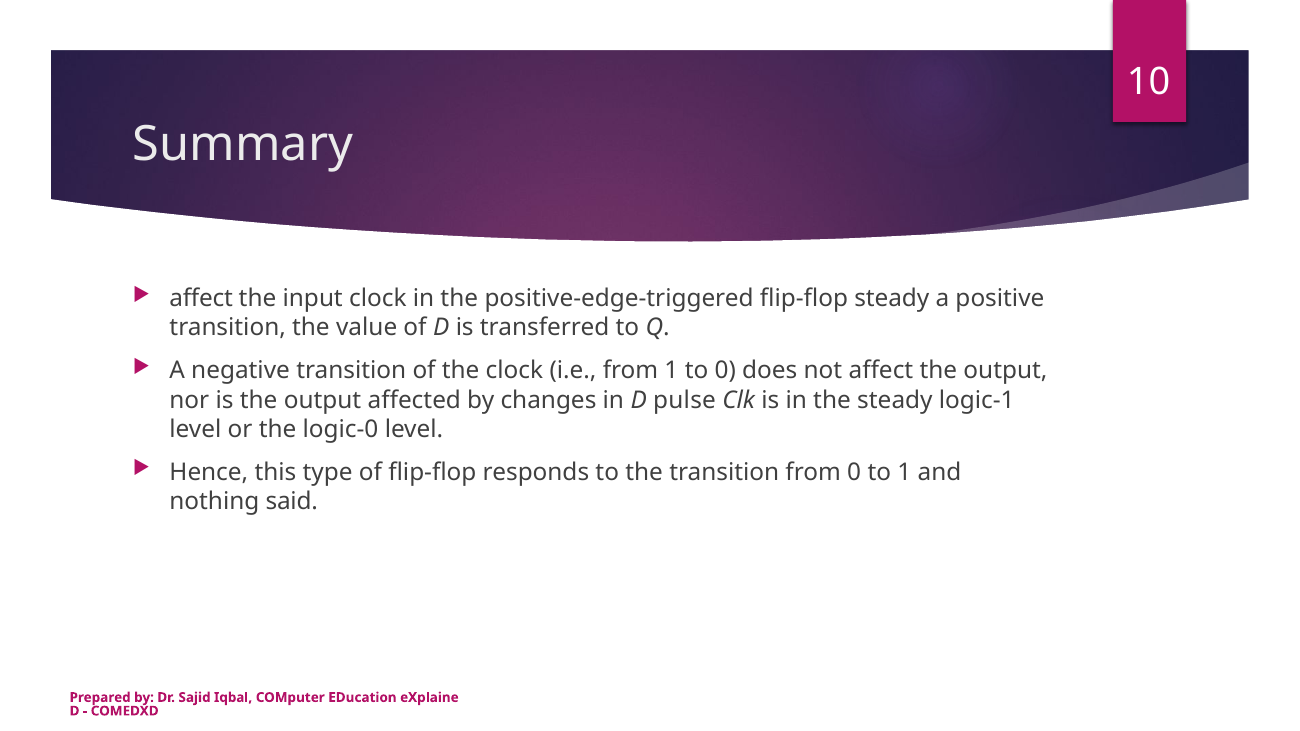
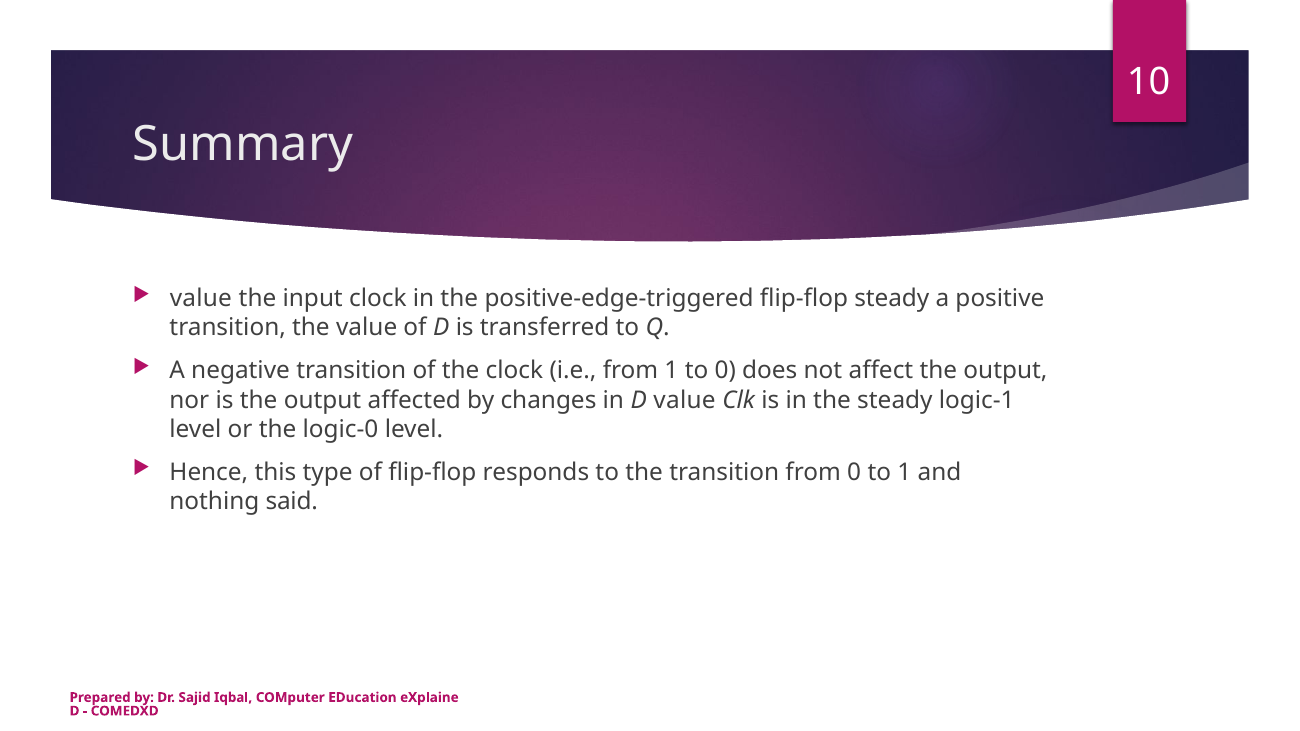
affect: affect -> value (201, 299)
D pulse: pulse -> value (685, 400)
